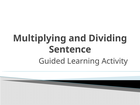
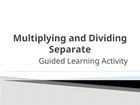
Sentence: Sentence -> Separate (70, 49)
